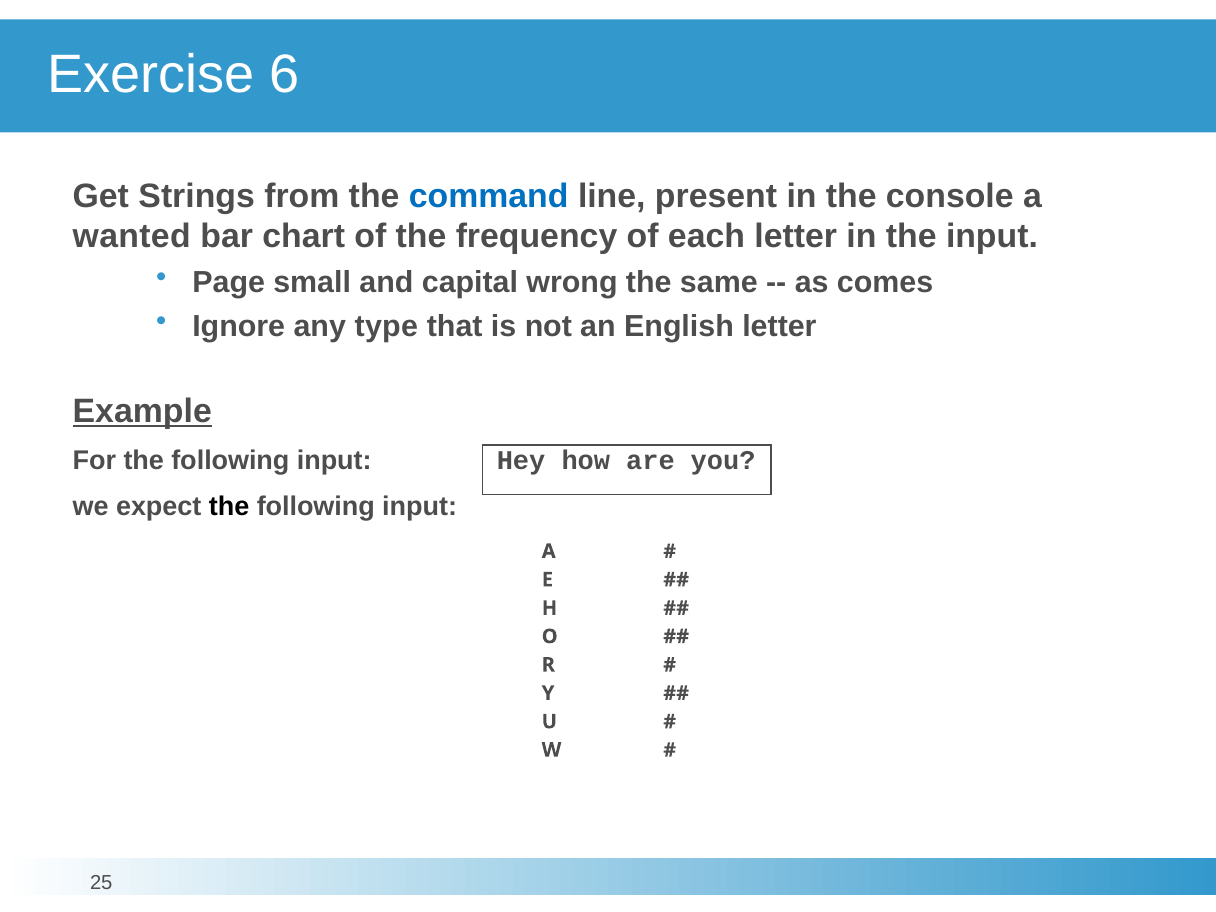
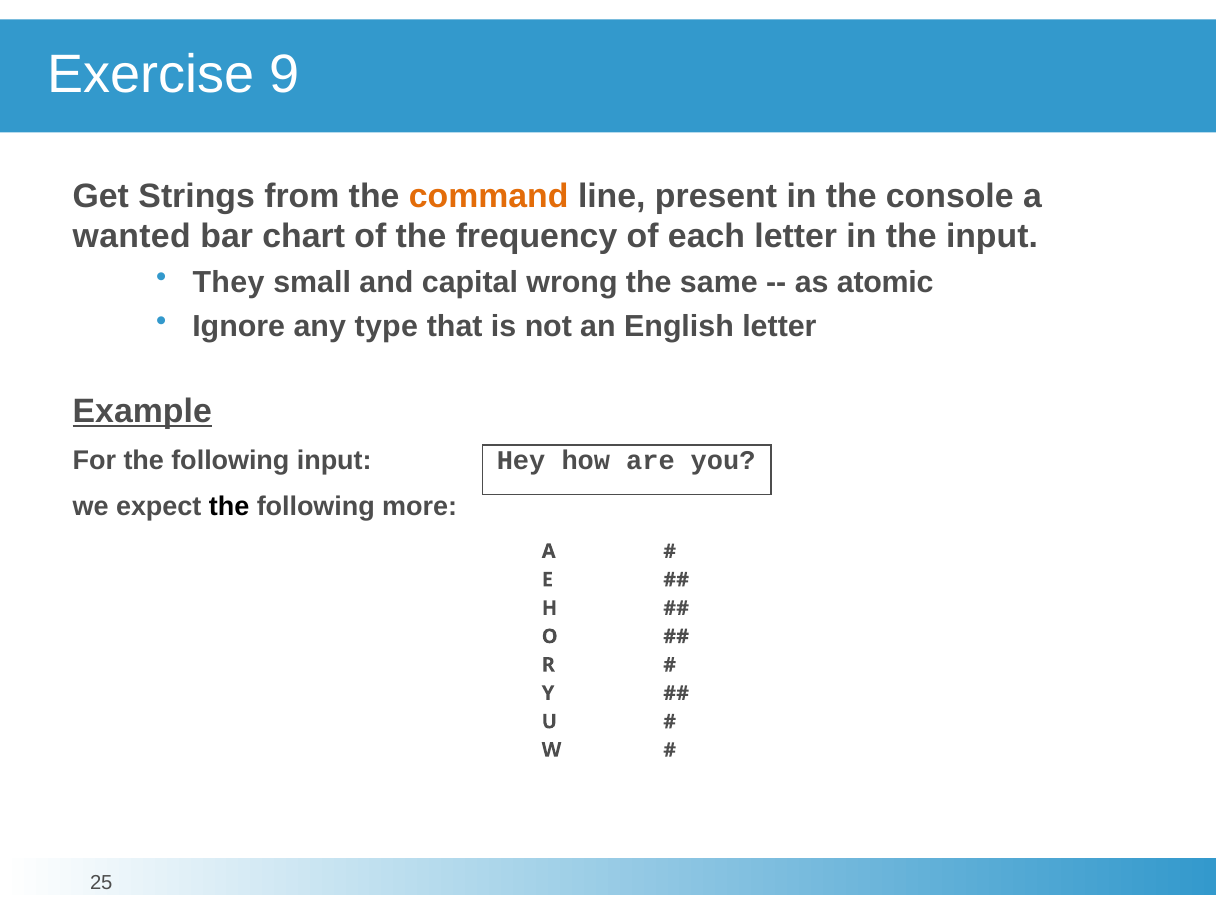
6: 6 -> 9 (284, 75)
command colour: blue -> orange (489, 196)
Page: Page -> They (229, 283)
comes: comes -> atomic (885, 283)
input: input -> more (420, 507)
